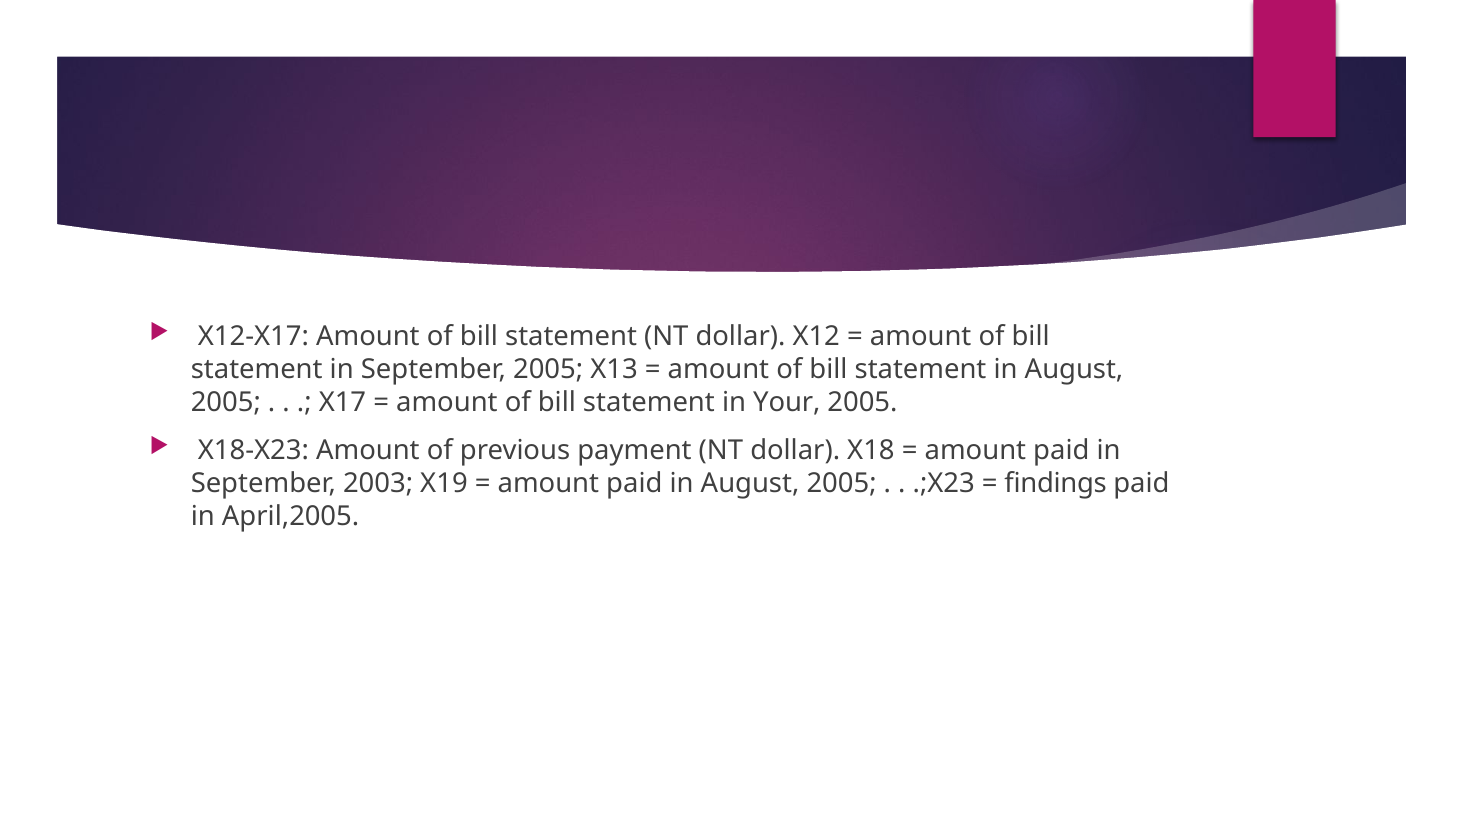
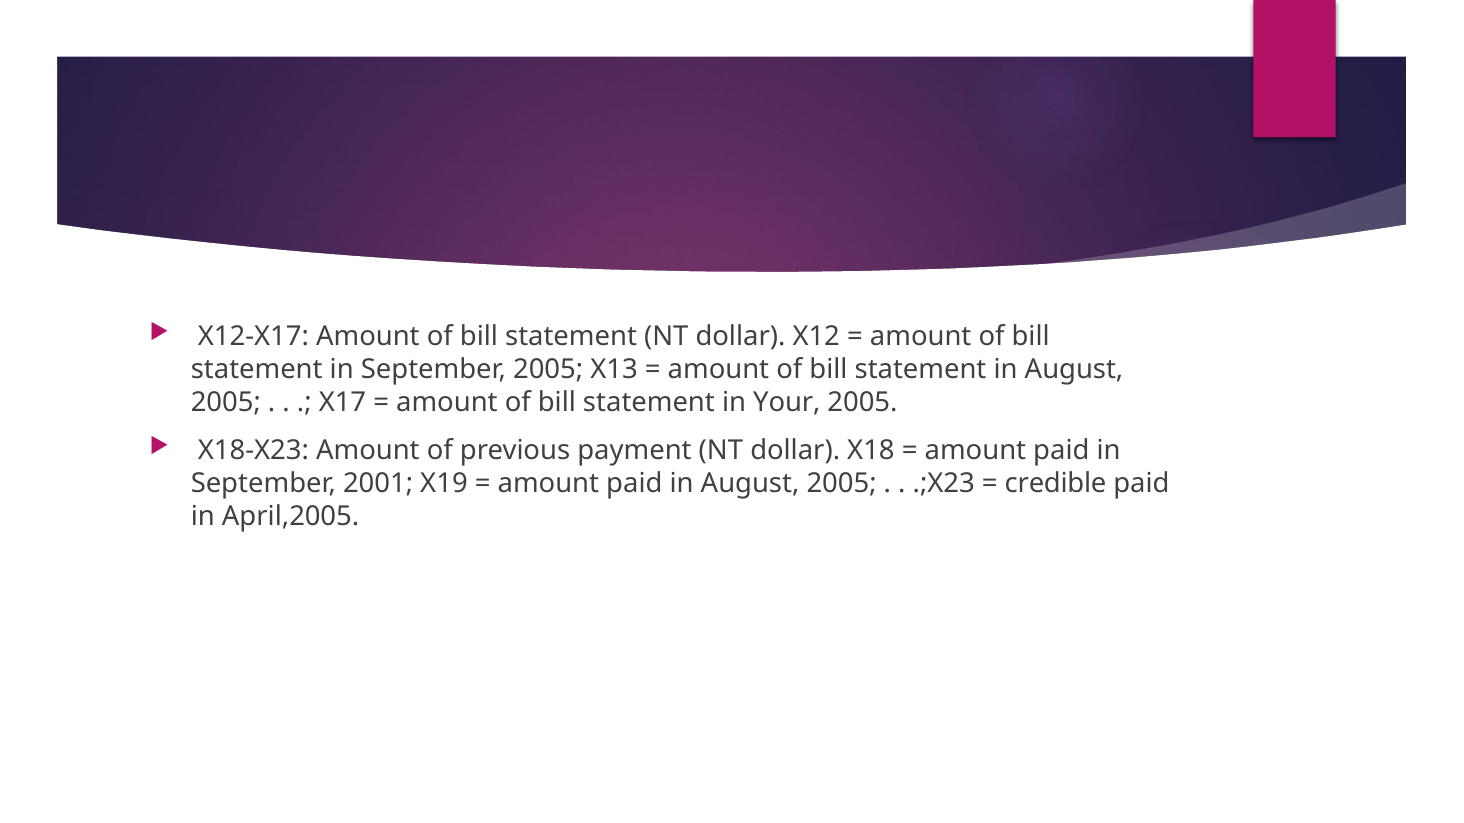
2003: 2003 -> 2001 (378, 484)
findings: findings -> credible (1056, 484)
